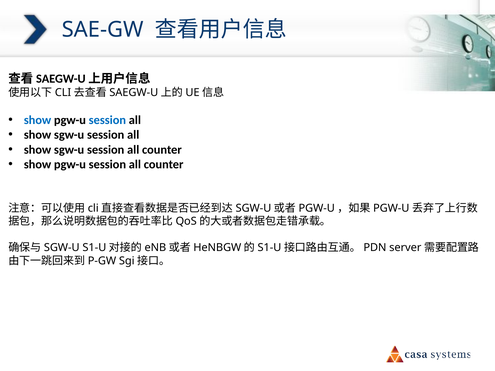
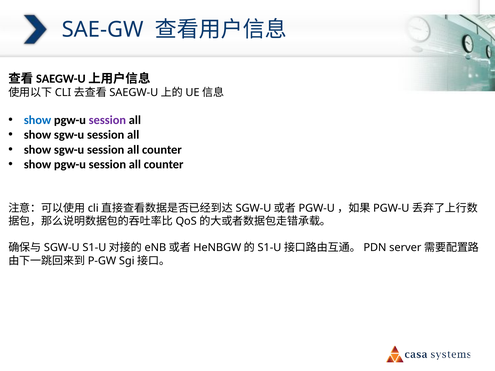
session colour: blue -> purple (107, 120)
